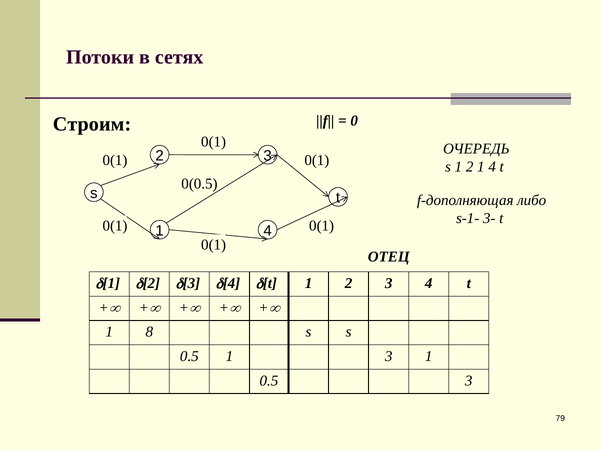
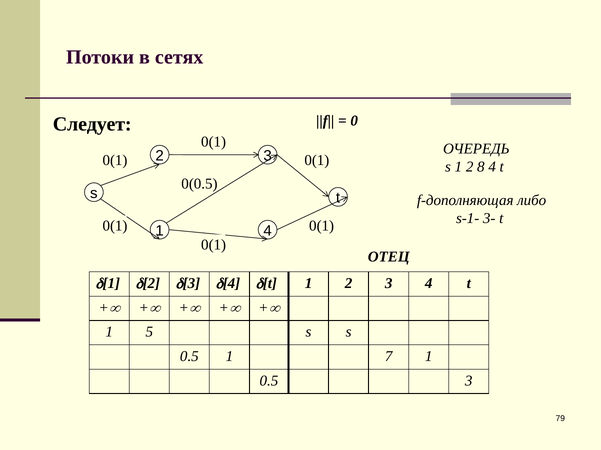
Строим: Строим -> Следует (92, 124)
2 1: 1 -> 8 (481, 167)
8: 8 -> 5 (149, 333)
1 3: 3 -> 7 (389, 357)
